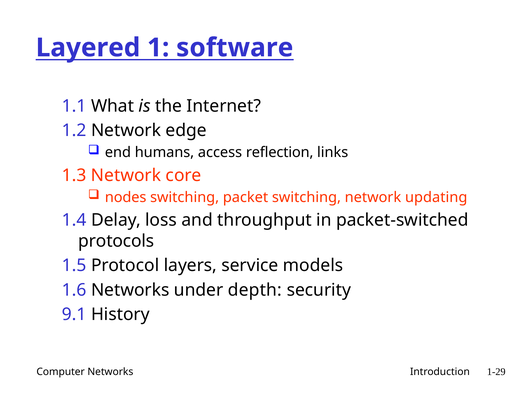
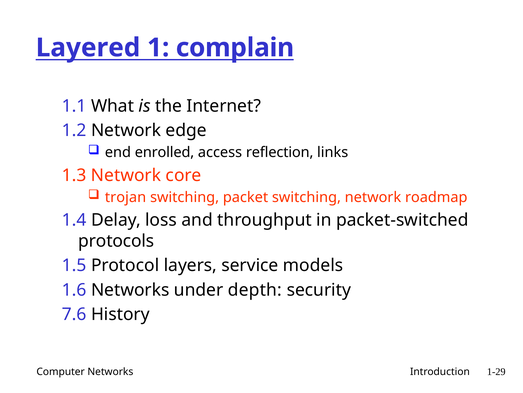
software: software -> complain (235, 48)
humans: humans -> enrolled (164, 152)
nodes: nodes -> trojan (126, 197)
updating: updating -> roadmap (436, 197)
9.1: 9.1 -> 7.6 (74, 314)
